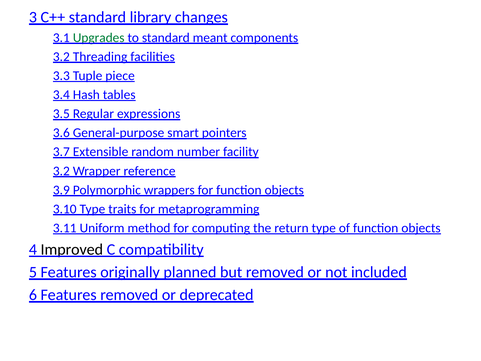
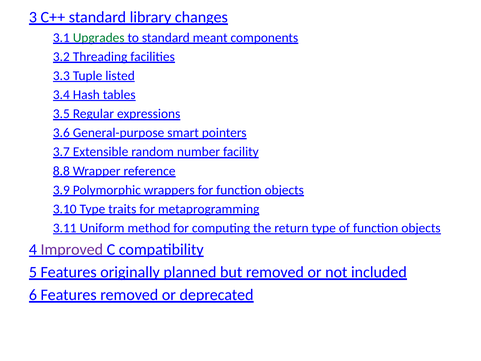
piece: piece -> listed (120, 76)
3.2: 3.2 -> 8.8 (61, 171)
Improved colour: black -> purple (72, 249)
